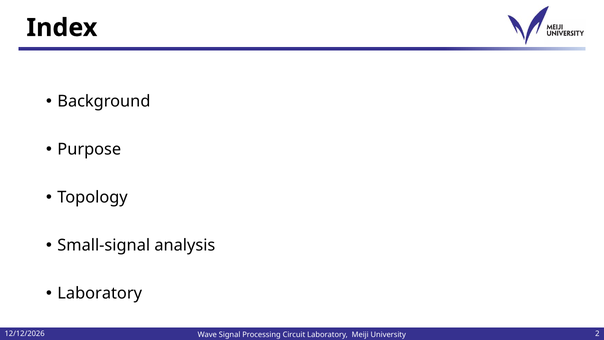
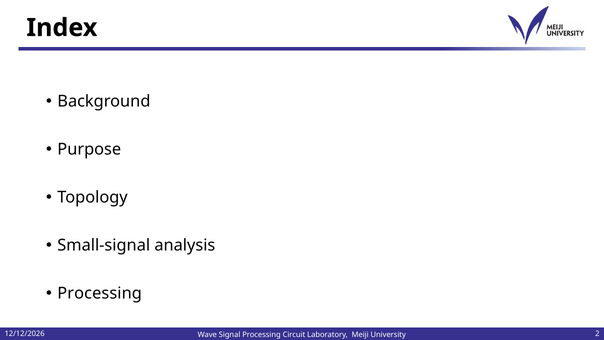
Laboratory: Laboratory -> Processing (100, 293)
